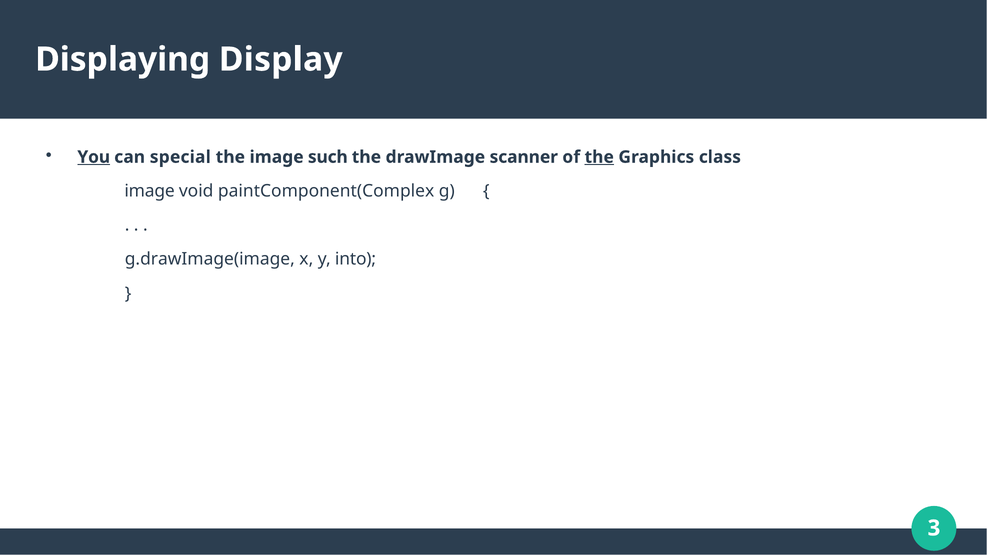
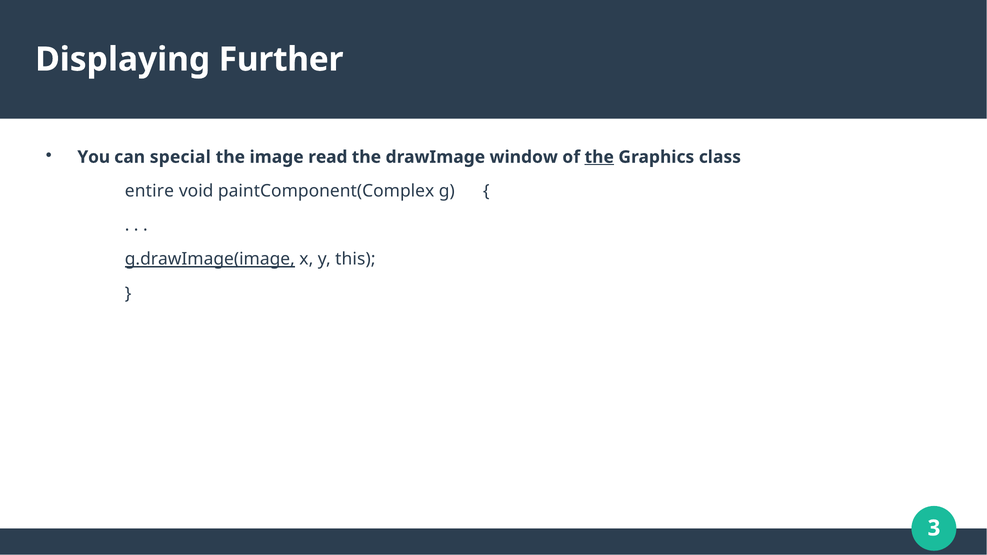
Display: Display -> Further (281, 60)
You underline: present -> none (94, 157)
such: such -> read (328, 157)
scanner: scanner -> window (524, 157)
image: image -> entire (149, 191)
g.drawImage(image underline: none -> present (210, 259)
into: into -> this (355, 259)
